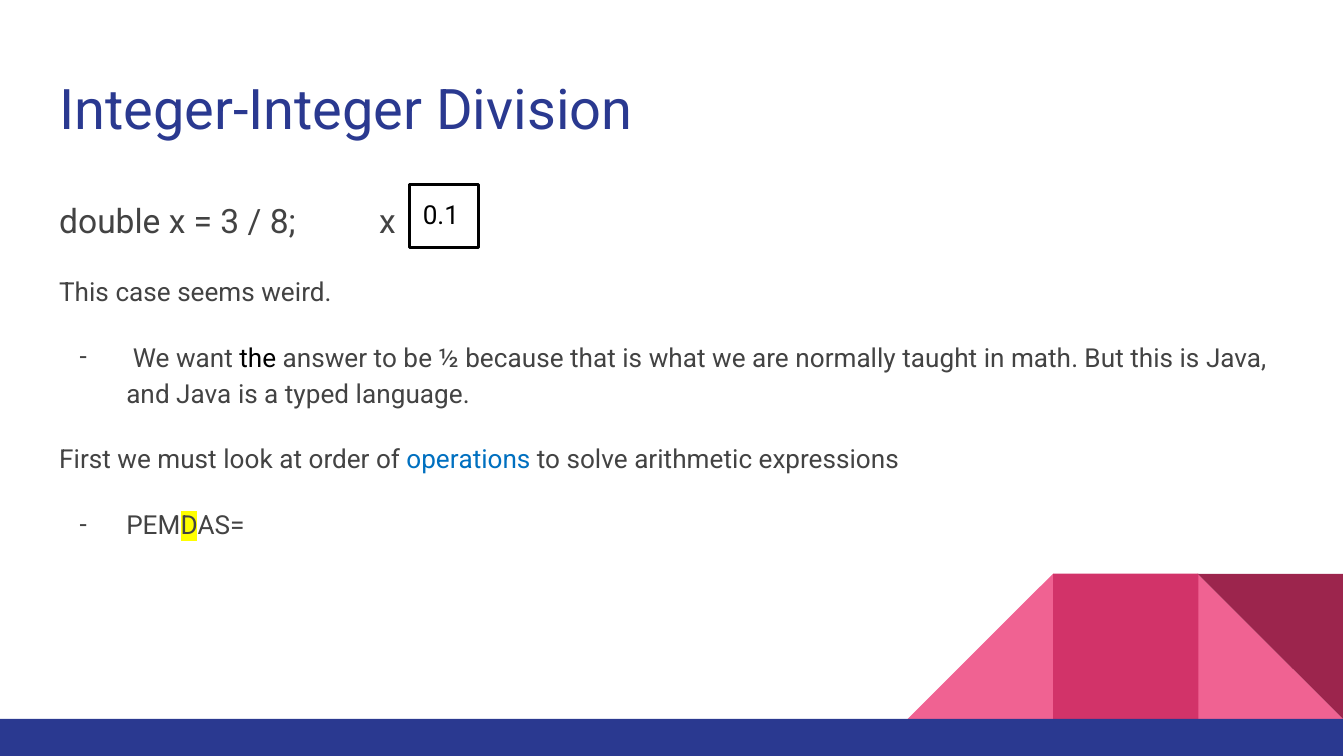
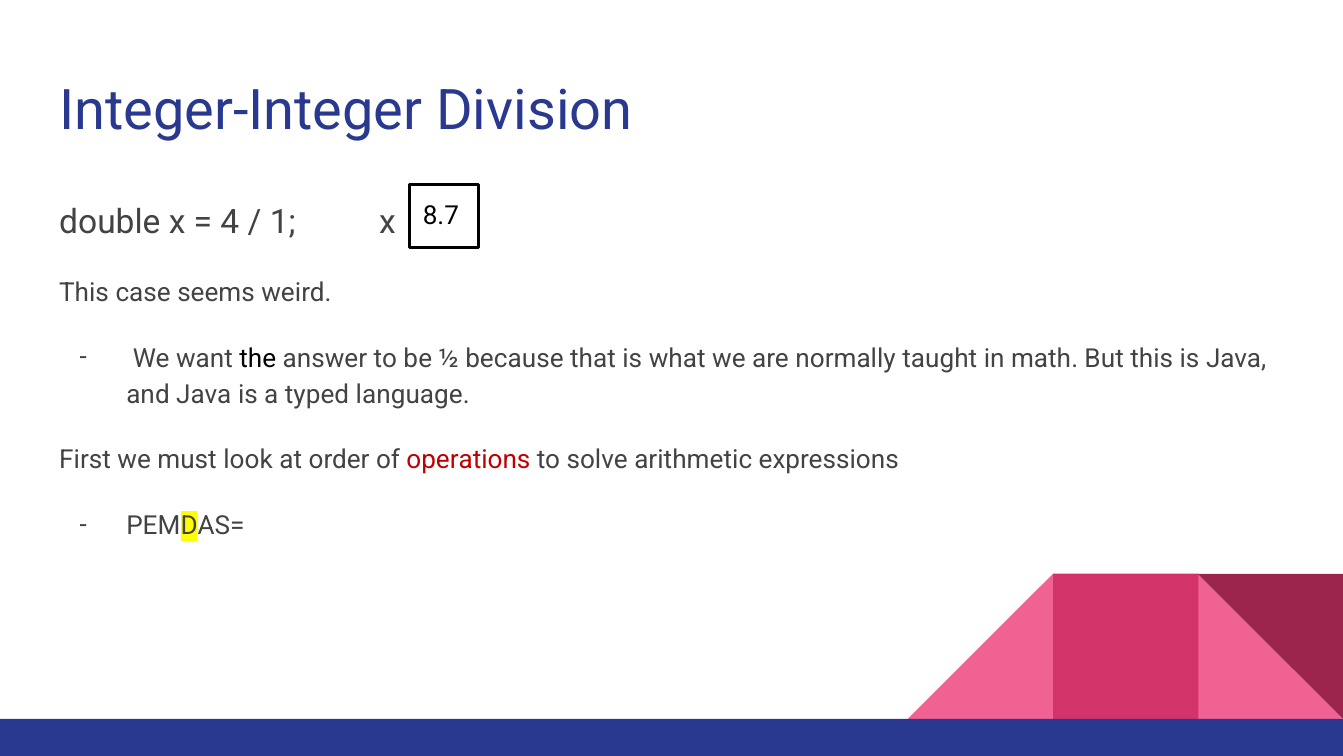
0.1: 0.1 -> 8.7 (441, 215)
3: 3 -> 4 (230, 223)
8: 8 -> 1 (283, 223)
operations colour: blue -> red (468, 460)
